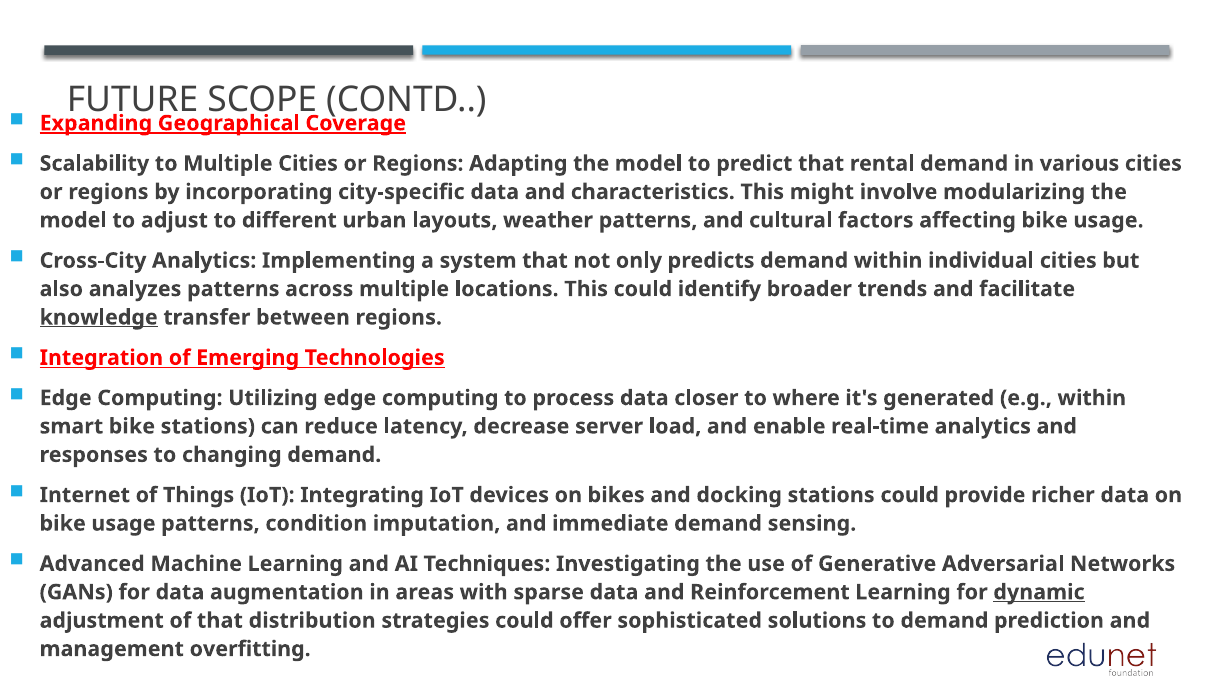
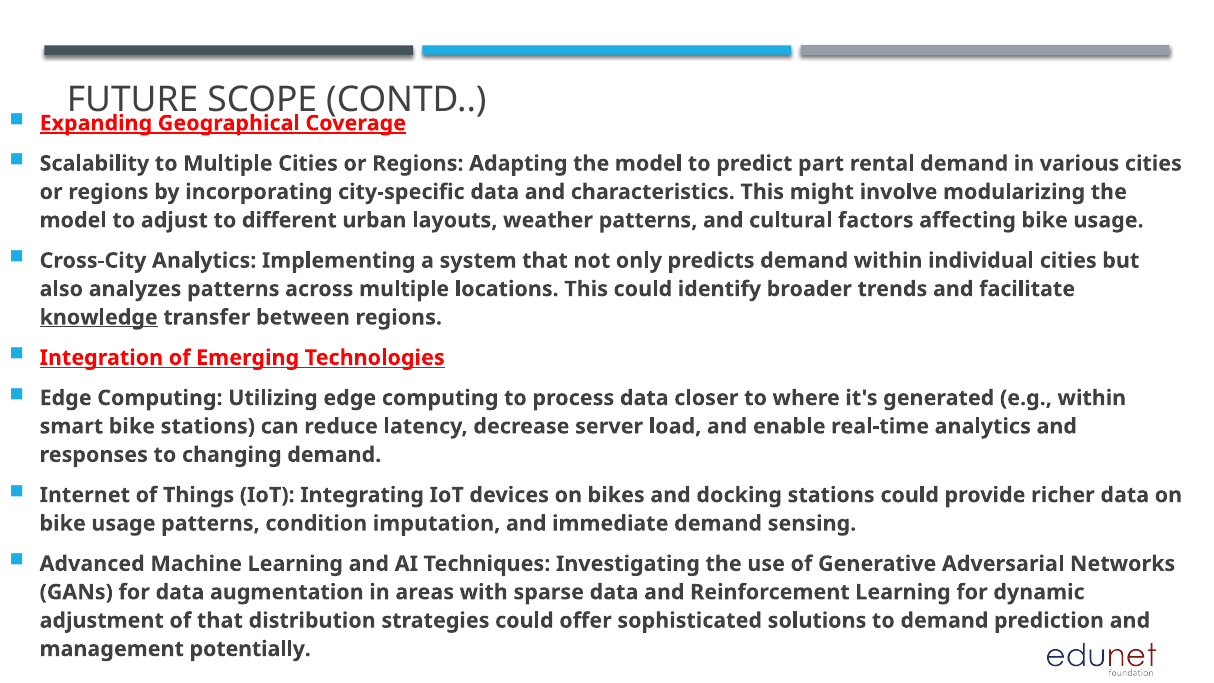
predict that: that -> part (821, 163)
dynamic underline: present -> none (1039, 592)
overfitting: overfitting -> potentially (250, 649)
